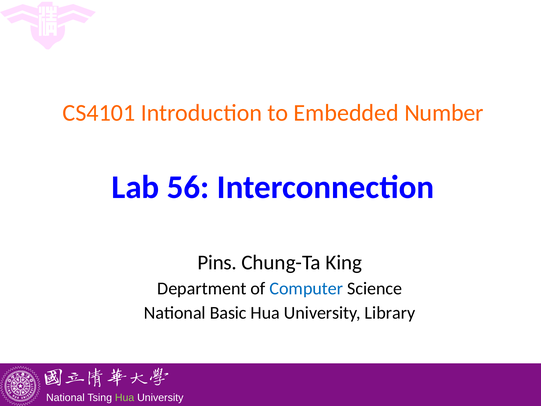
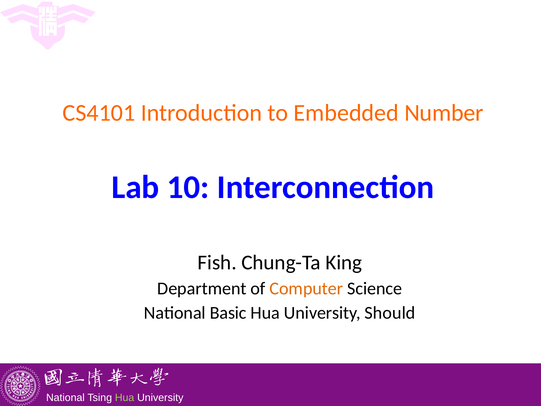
56: 56 -> 10 (188, 187)
Pins: Pins -> Fish (217, 262)
Computer colour: blue -> orange (306, 288)
Library: Library -> Should (390, 313)
